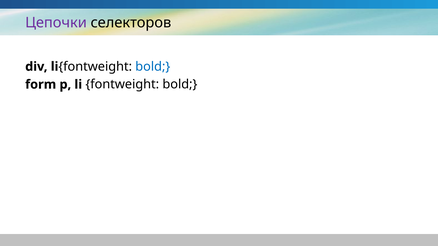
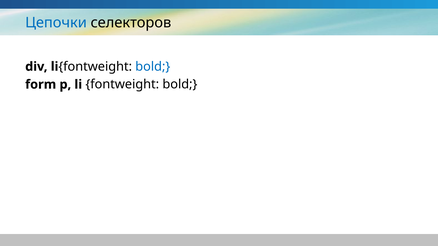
Цепочки colour: purple -> blue (56, 23)
